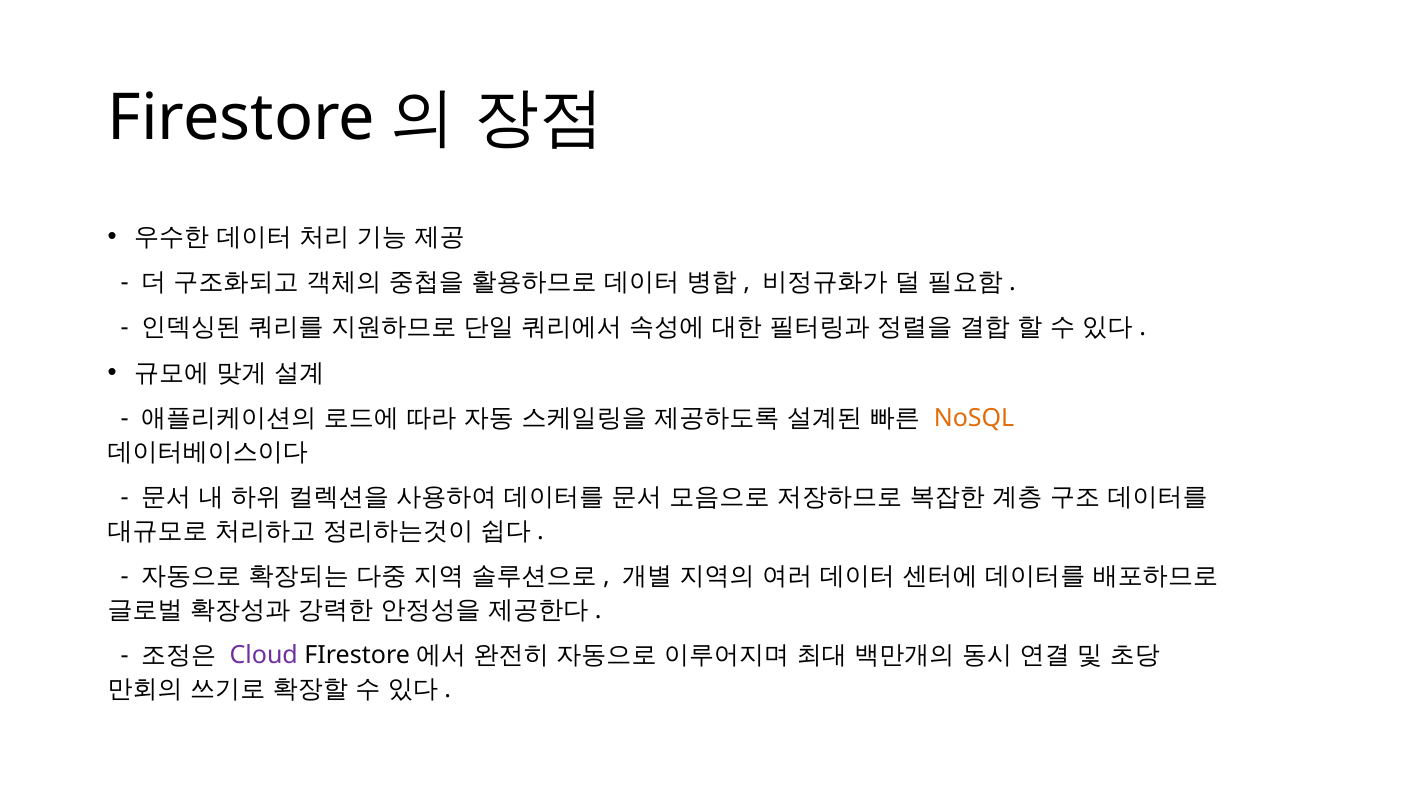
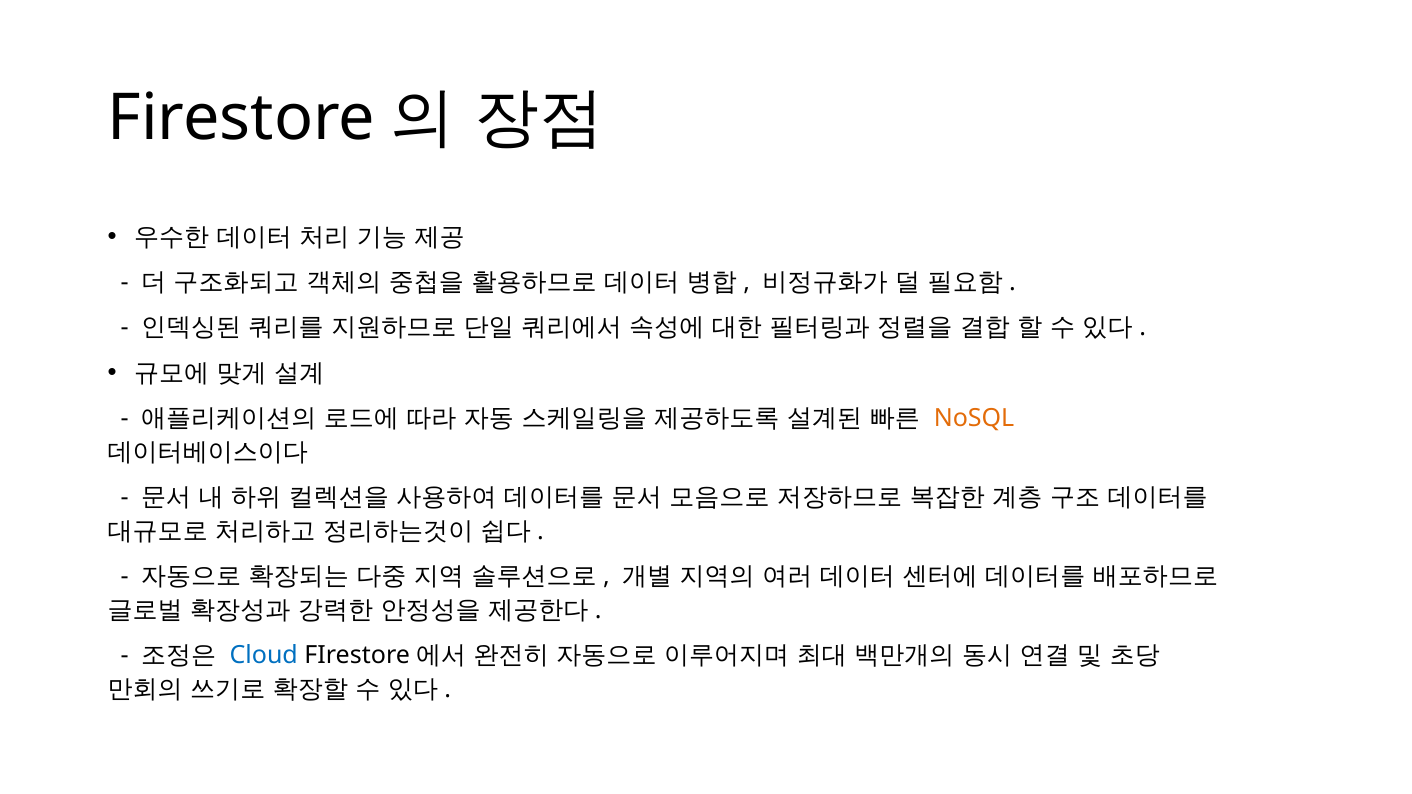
Cloud colour: purple -> blue (264, 655)
